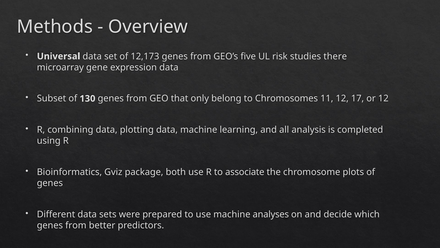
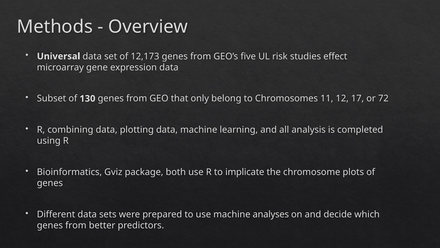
there: there -> effect (335, 56)
or 12: 12 -> 72 (383, 98)
associate: associate -> implicate (245, 172)
